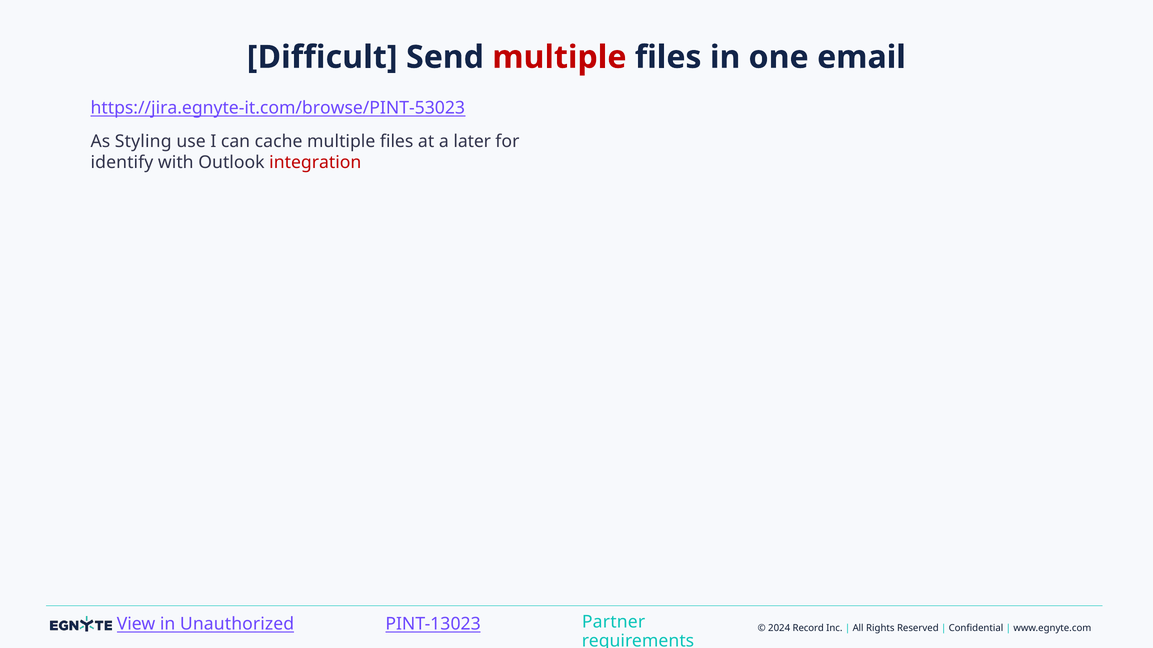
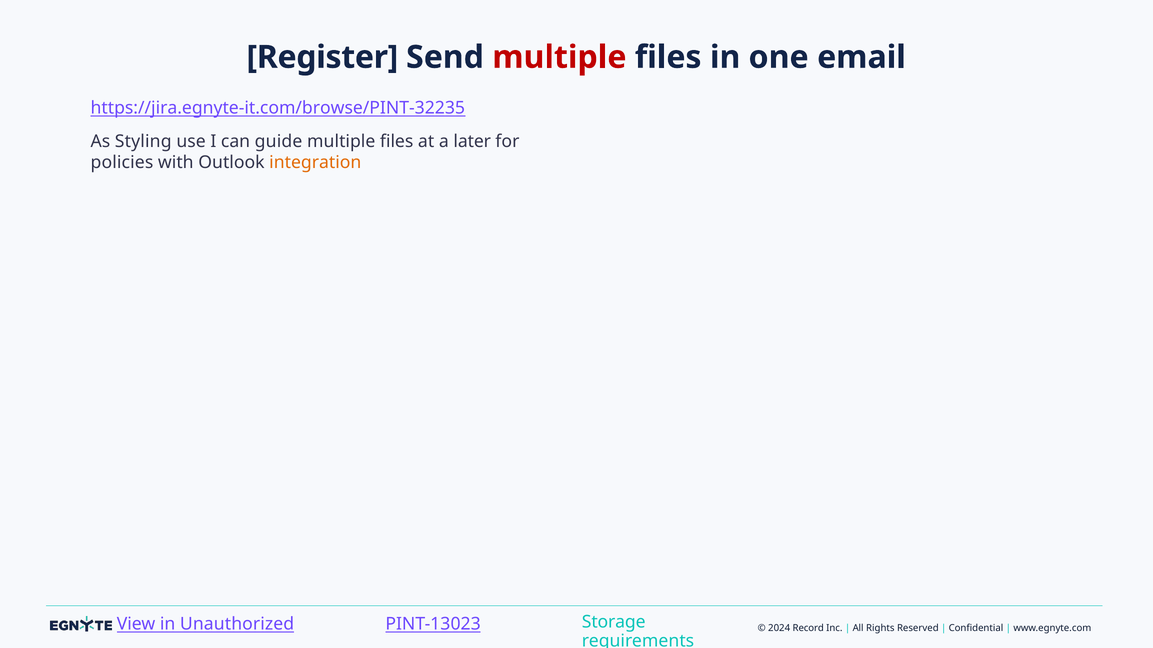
Difficult: Difficult -> Register (322, 57)
https://jira.egnyte-it.com/browse/PINT-53023: https://jira.egnyte-it.com/browse/PINT-53023 -> https://jira.egnyte-it.com/browse/PINT-32235 (278, 108)
cache: cache -> guide (279, 142)
identify: identify -> policies (122, 163)
integration colour: red -> orange (315, 163)
Partner: Partner -> Storage (614, 623)
